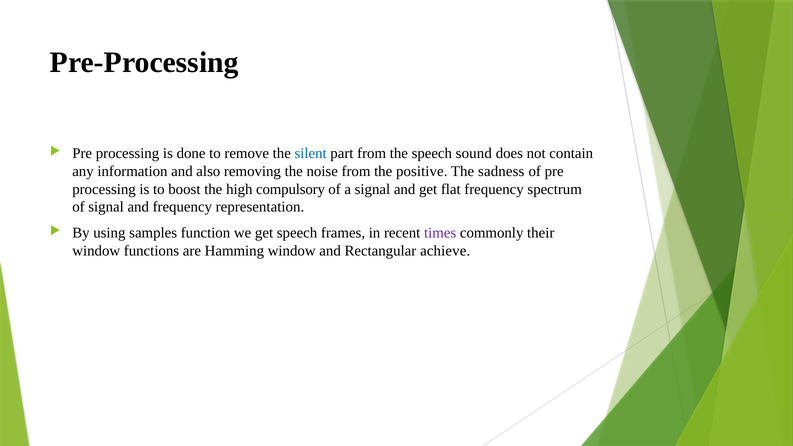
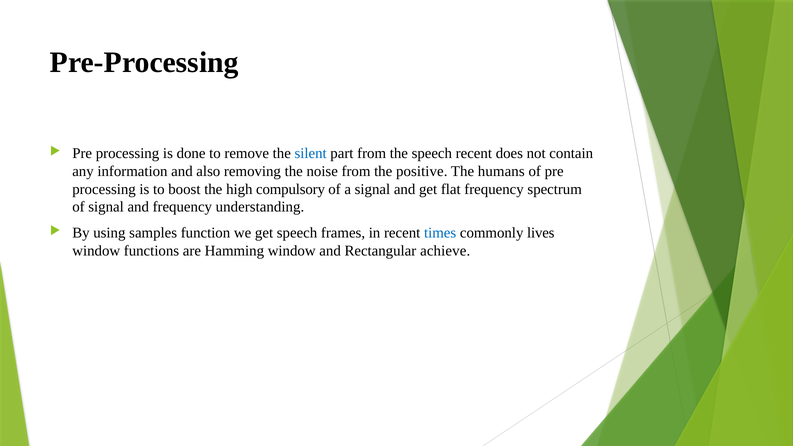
speech sound: sound -> recent (474, 153)
sadness: sadness -> humans (501, 171)
representation: representation -> understanding (260, 207)
times colour: purple -> blue (440, 233)
their: their -> lives (541, 233)
